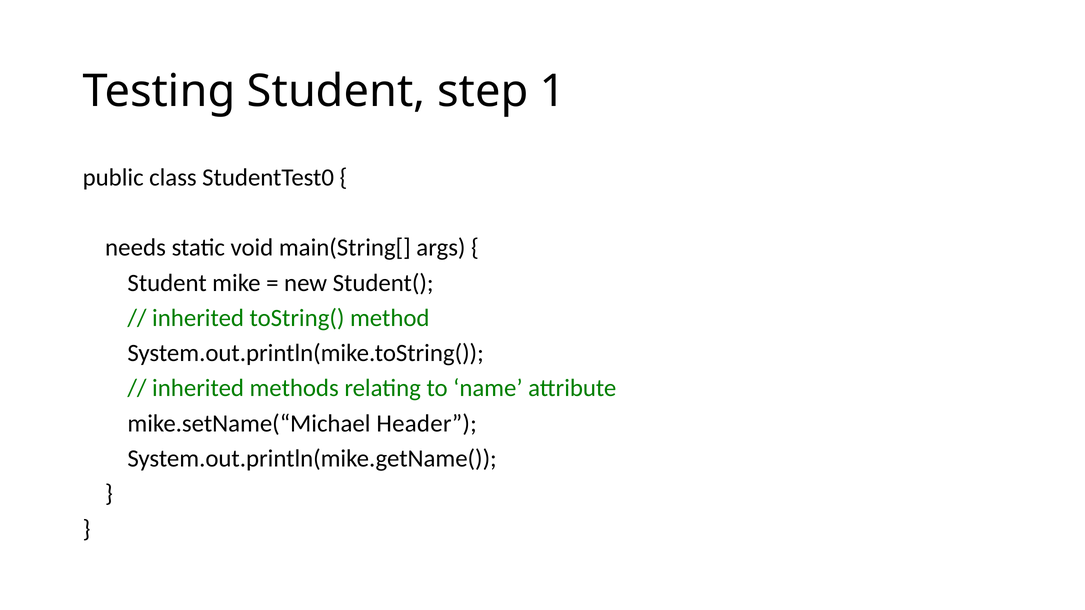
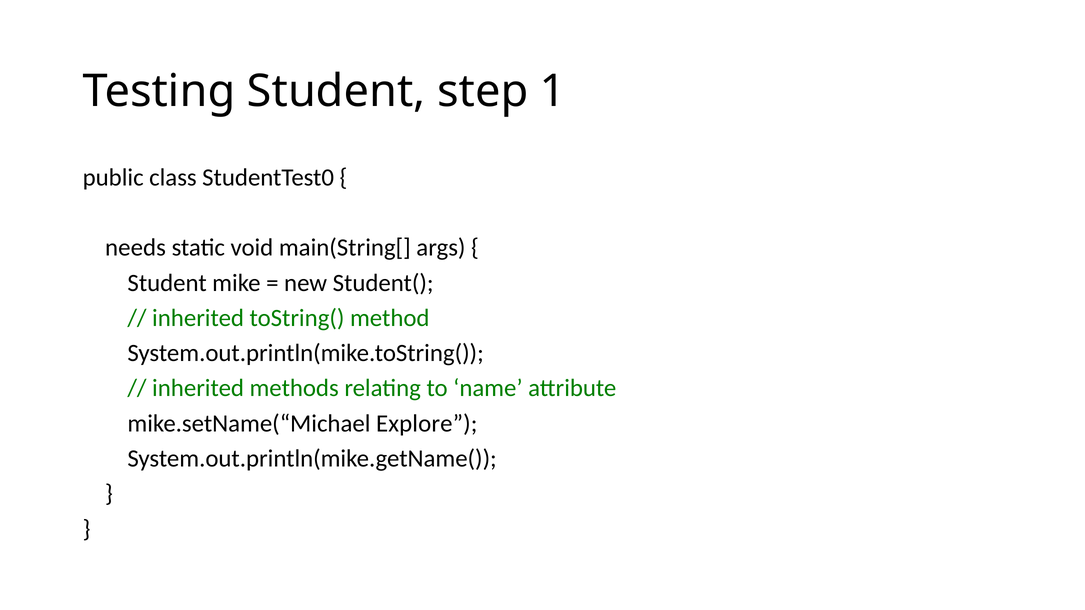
Header: Header -> Explore (427, 424)
